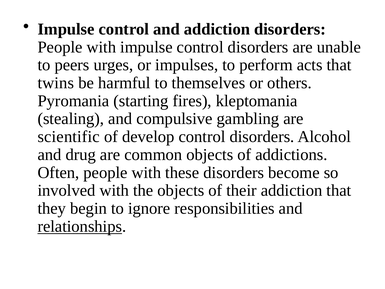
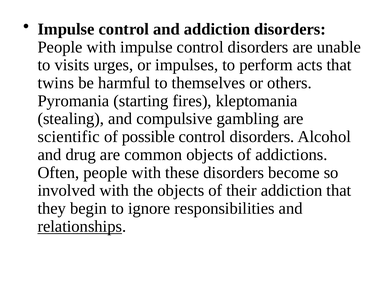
peers: peers -> visits (72, 65)
develop: develop -> possible (148, 137)
